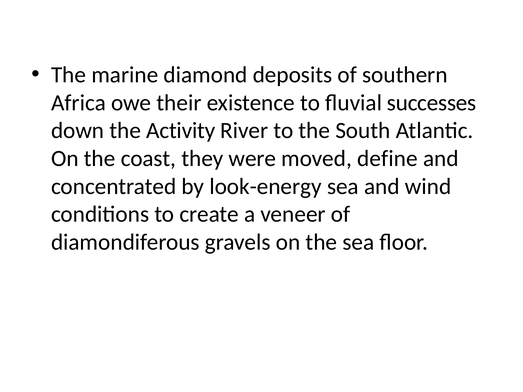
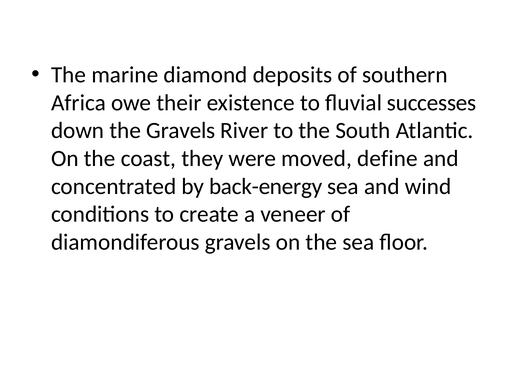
the Activity: Activity -> Gravels (181, 131)
look-energy: look-energy -> back-energy (266, 186)
